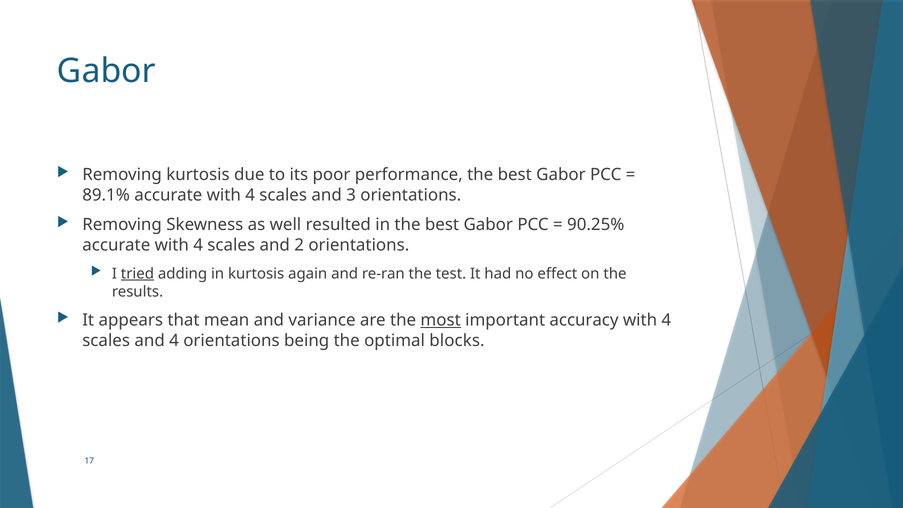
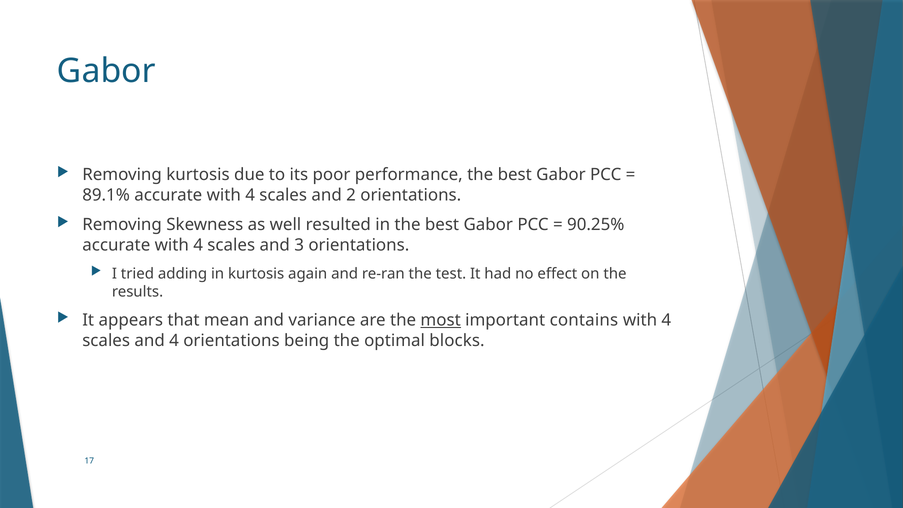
3: 3 -> 2 (351, 195)
2: 2 -> 3 (299, 245)
tried underline: present -> none (137, 274)
accuracy: accuracy -> contains (584, 320)
